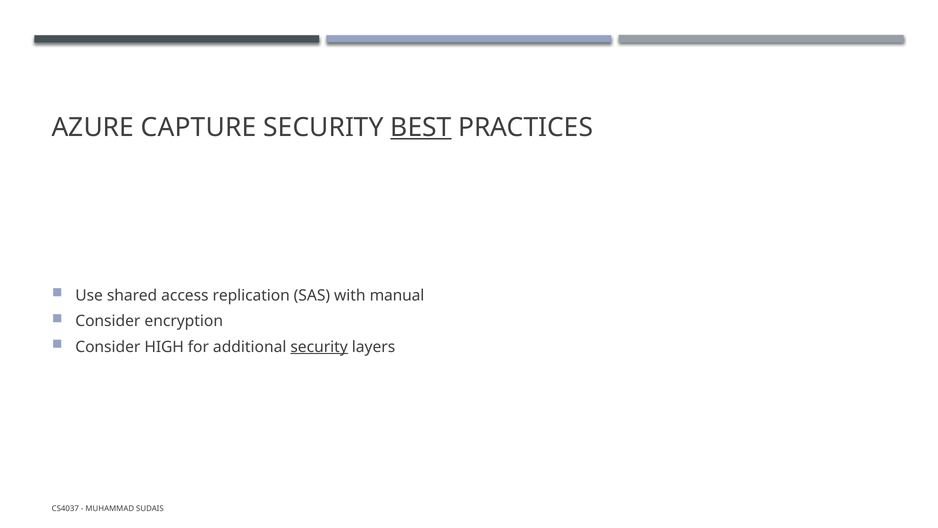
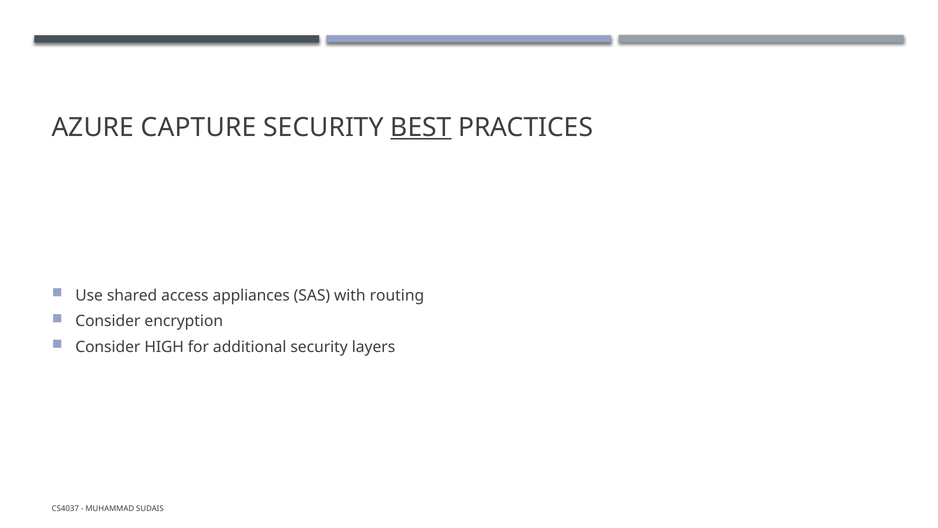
replication: replication -> appliances (251, 295)
manual: manual -> routing (397, 295)
security underline: present -> none (319, 347)
